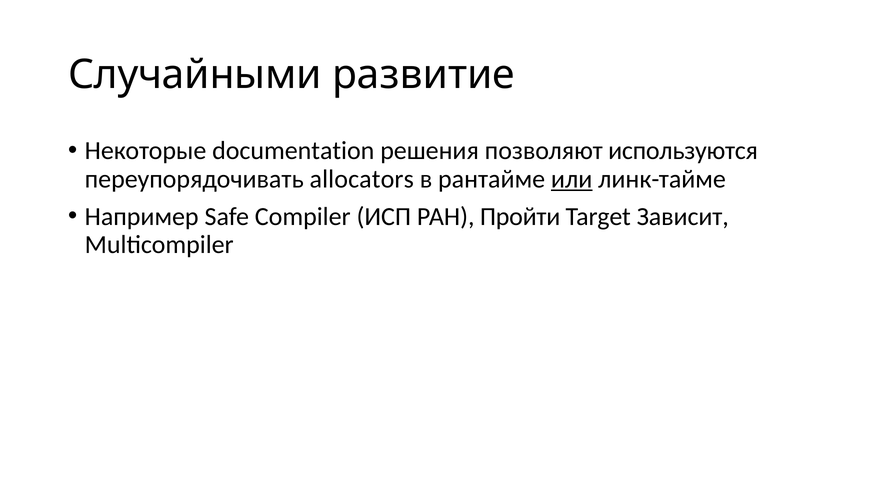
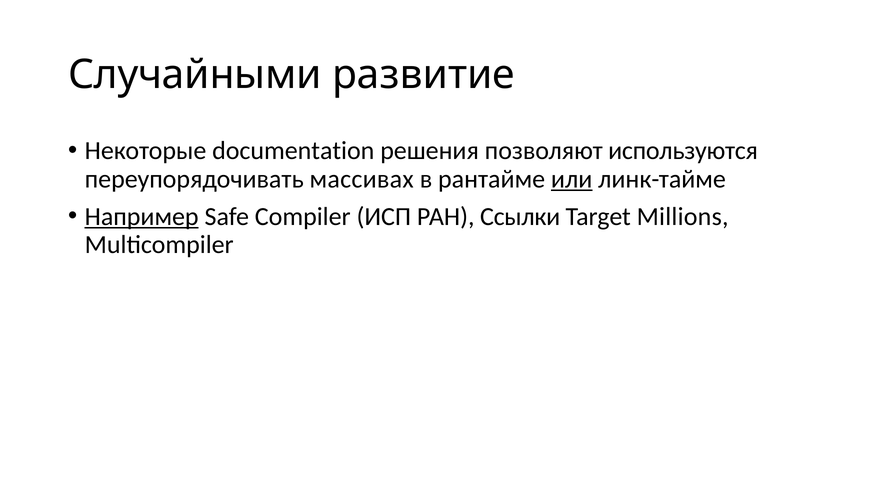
allocators: allocators -> массивах (362, 179)
Например underline: none -> present (142, 216)
Пройти: Пройти -> Ссылки (520, 216)
Зависит: Зависит -> Millions (683, 216)
